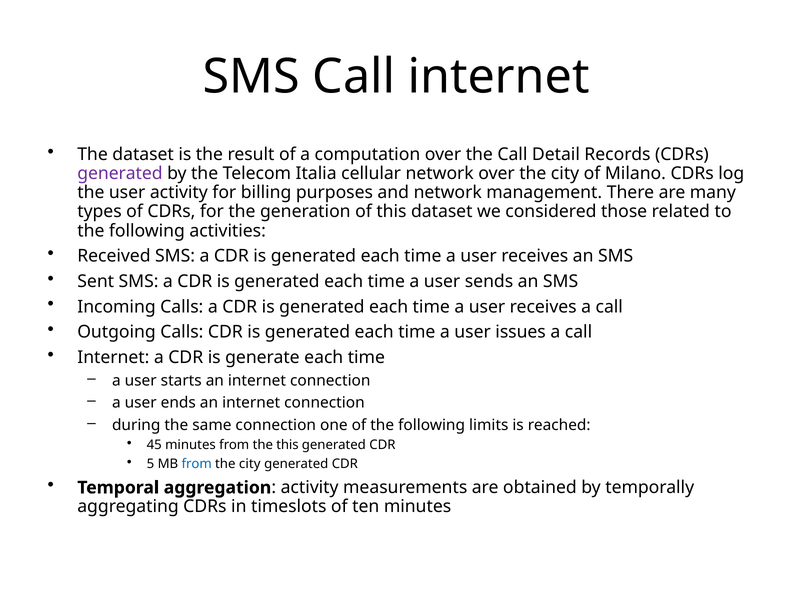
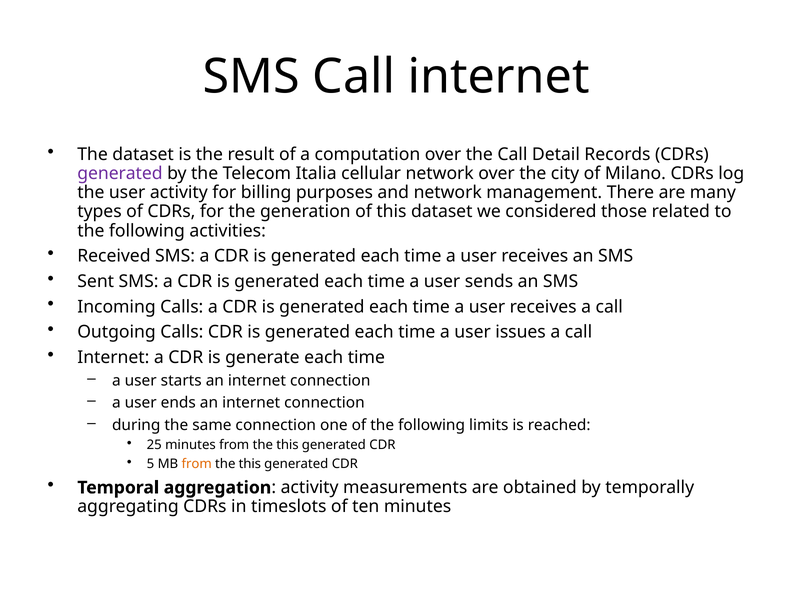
45: 45 -> 25 (154, 445)
from colour: blue -> orange (197, 464)
city: city -> this (250, 464)
